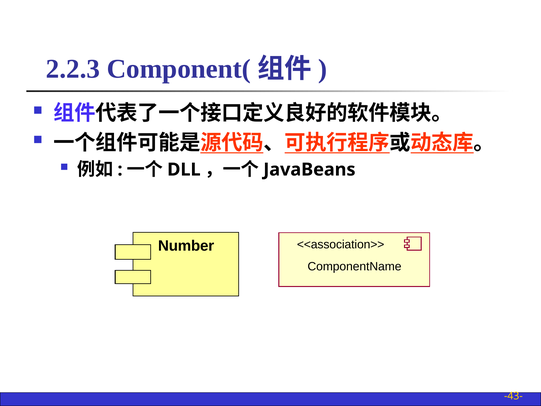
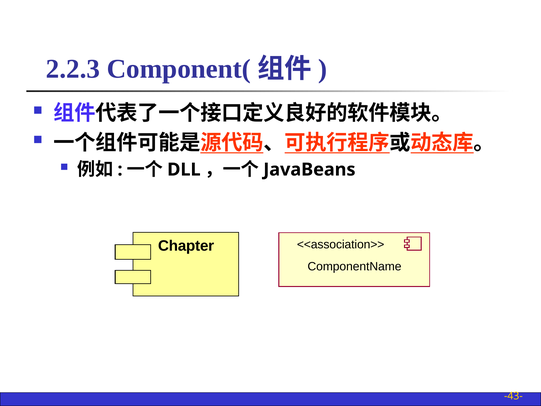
Number: Number -> Chapter (186, 246)
